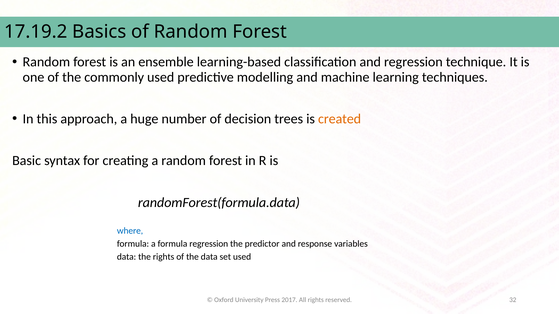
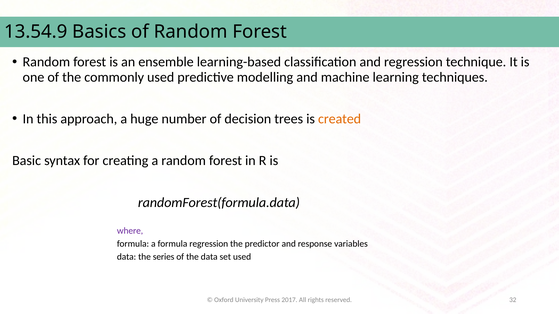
17.19.2: 17.19.2 -> 13.54.9 (36, 32)
where colour: blue -> purple (130, 231)
the rights: rights -> series (164, 257)
